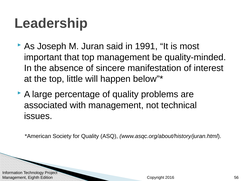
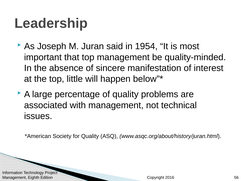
1991: 1991 -> 1954 (146, 46)
